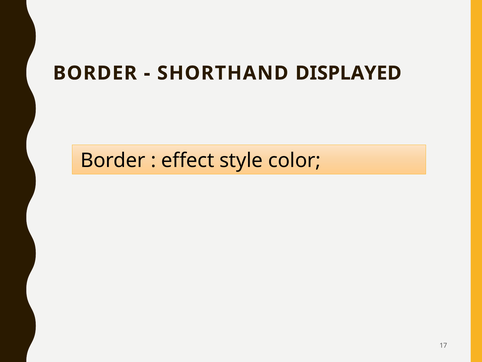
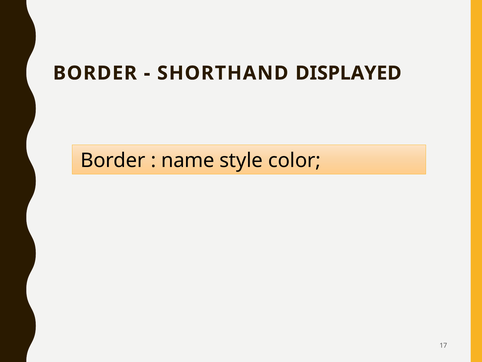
effect: effect -> name (188, 160)
